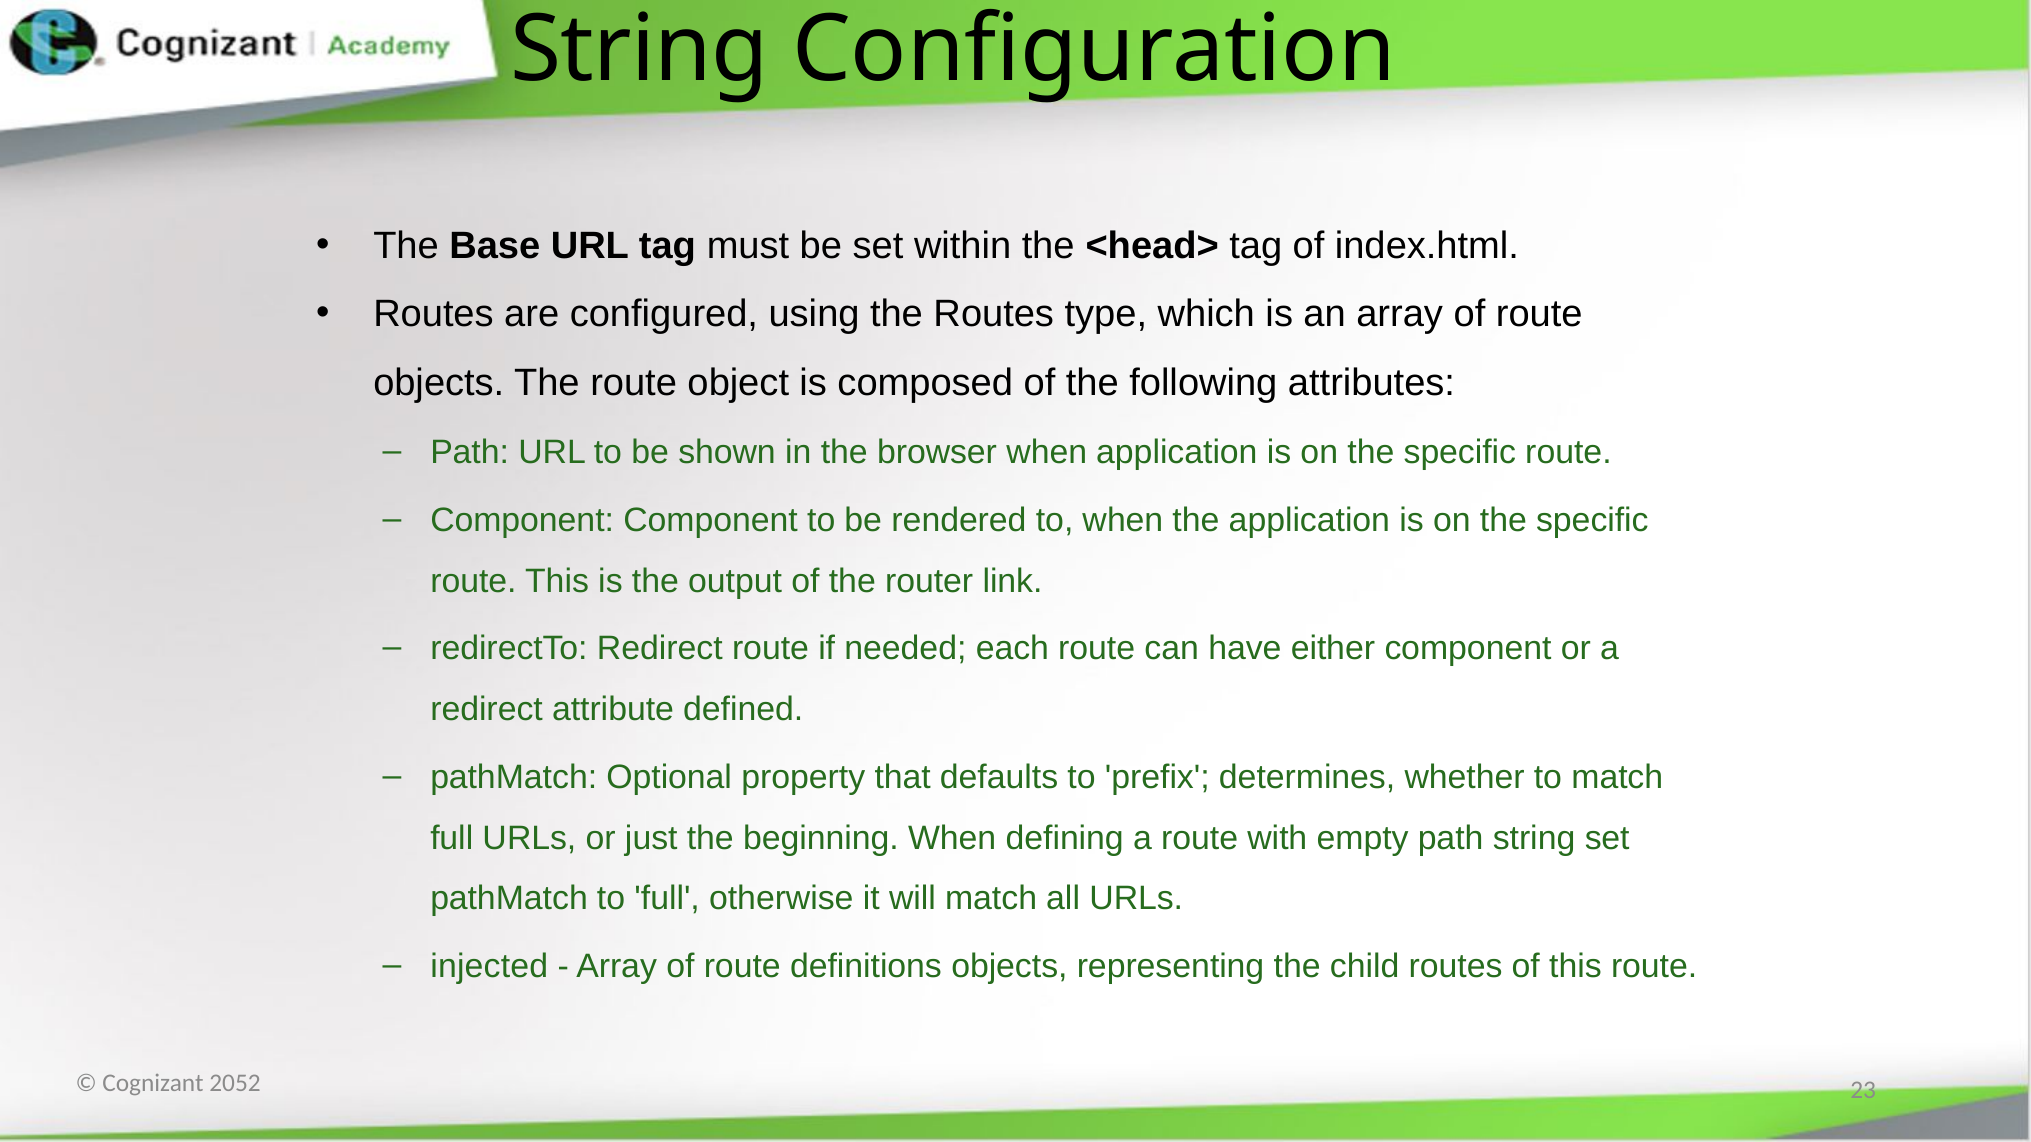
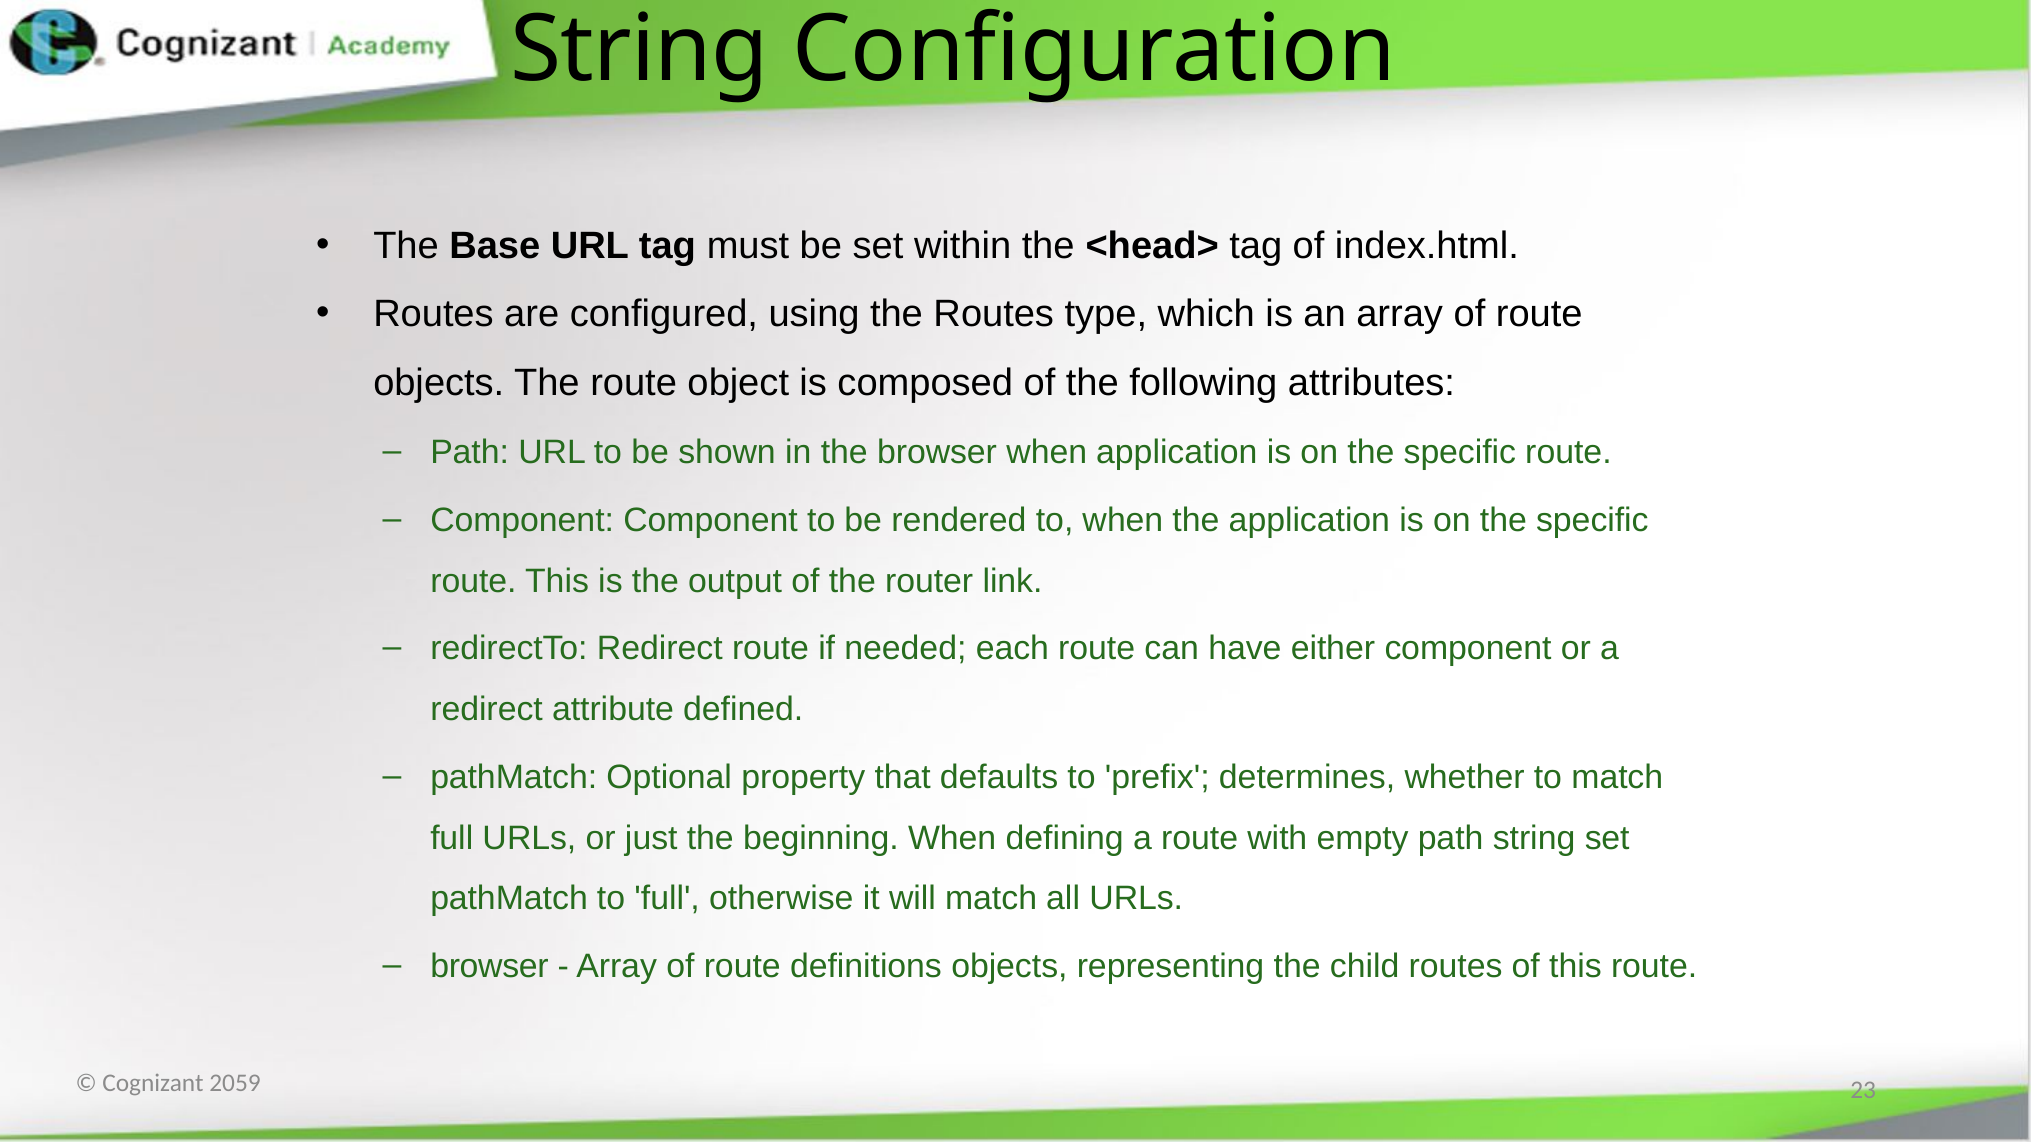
injected: injected -> browser (489, 967)
2052: 2052 -> 2059 (235, 1083)
